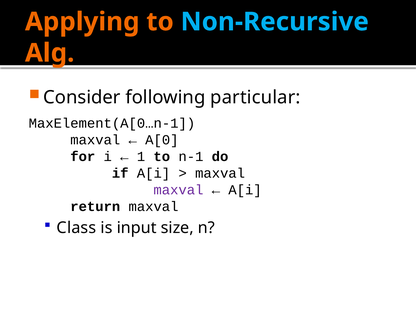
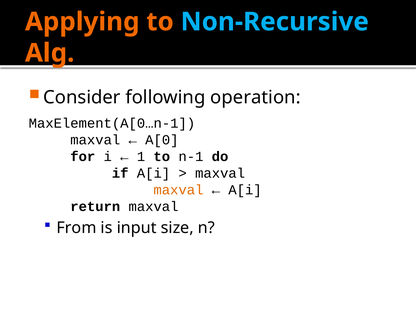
particular: particular -> operation (255, 97)
maxval colour: purple -> orange (178, 190)
Class: Class -> From (77, 228)
